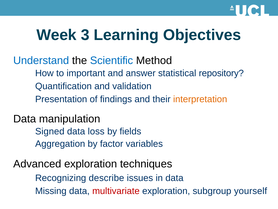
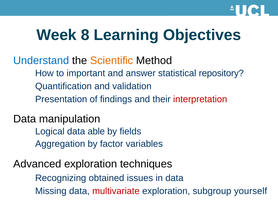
3: 3 -> 8 (85, 35)
Scientific colour: blue -> orange (112, 60)
interpretation colour: orange -> red (200, 99)
Signed: Signed -> Logical (50, 131)
loss: loss -> able (96, 131)
describe: describe -> obtained (106, 178)
